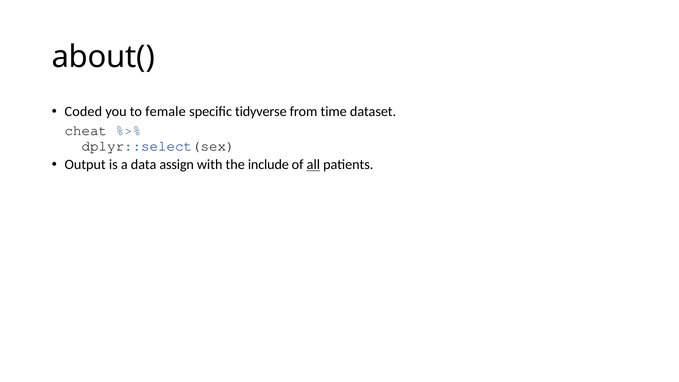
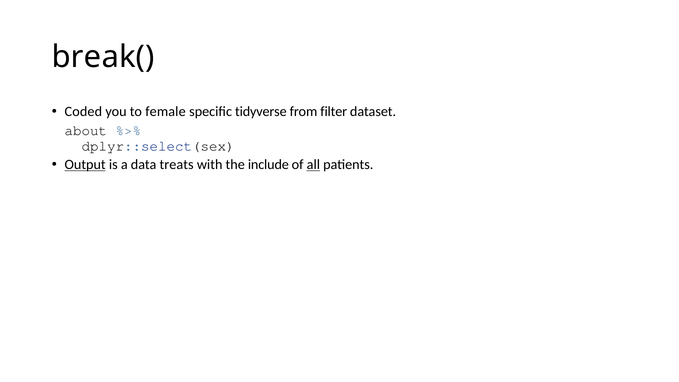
about(: about( -> break( (103, 57)
time: time -> filter (334, 112)
cheat: cheat -> about (86, 131)
Output underline: none -> present (85, 165)
assign: assign -> treats (177, 165)
